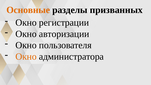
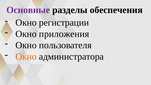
Основные colour: orange -> purple (28, 10)
призванных: призванных -> обеспечения (116, 10)
авторизации: авторизации -> приложения (64, 34)
